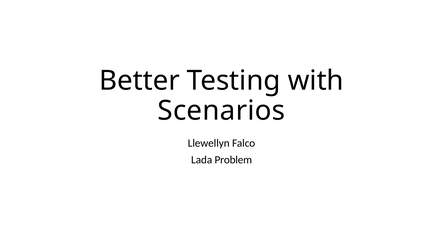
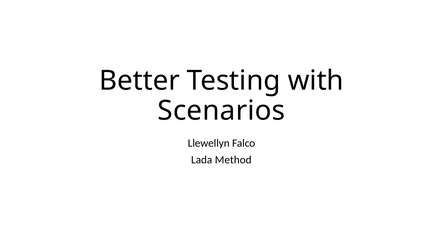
Problem: Problem -> Method (233, 160)
